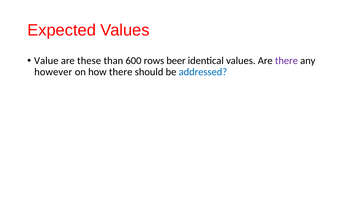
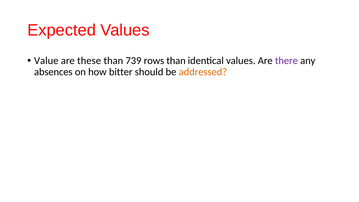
600: 600 -> 739 (133, 61)
rows beer: beer -> than (176, 61)
however: however -> absences (53, 72)
how there: there -> bitter (121, 72)
addressed colour: blue -> orange (203, 72)
